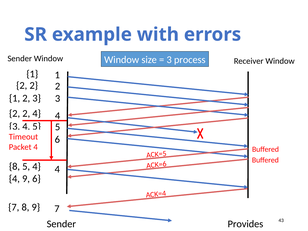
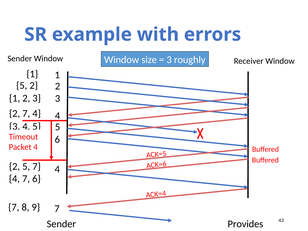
process: process -> roughly (190, 60)
2: 2 -> 5 (22, 85)
2: 2 -> 7 (26, 114)
8: 8 -> 2 (14, 166)
5 4: 4 -> 7 (37, 166)
4 9: 9 -> 7 (26, 179)
